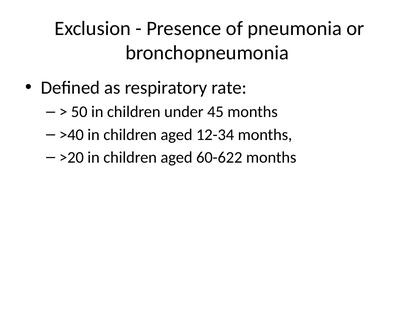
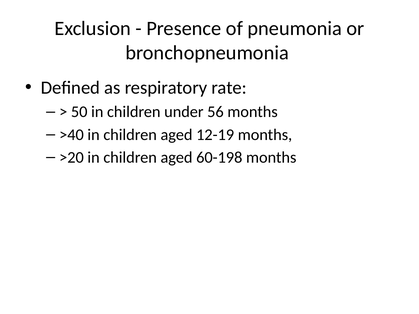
45: 45 -> 56 (215, 112)
12-34: 12-34 -> 12-19 (215, 135)
60-622: 60-622 -> 60-198 (219, 158)
